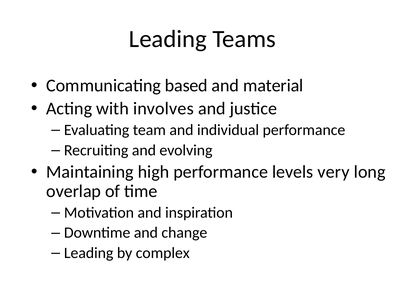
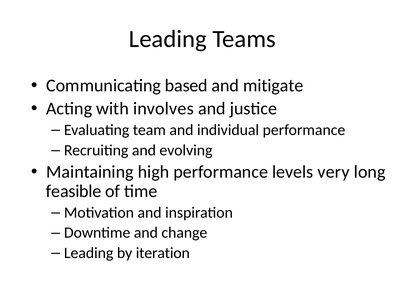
material: material -> mitigate (273, 86)
overlap: overlap -> feasible (74, 192)
complex: complex -> iteration (163, 254)
